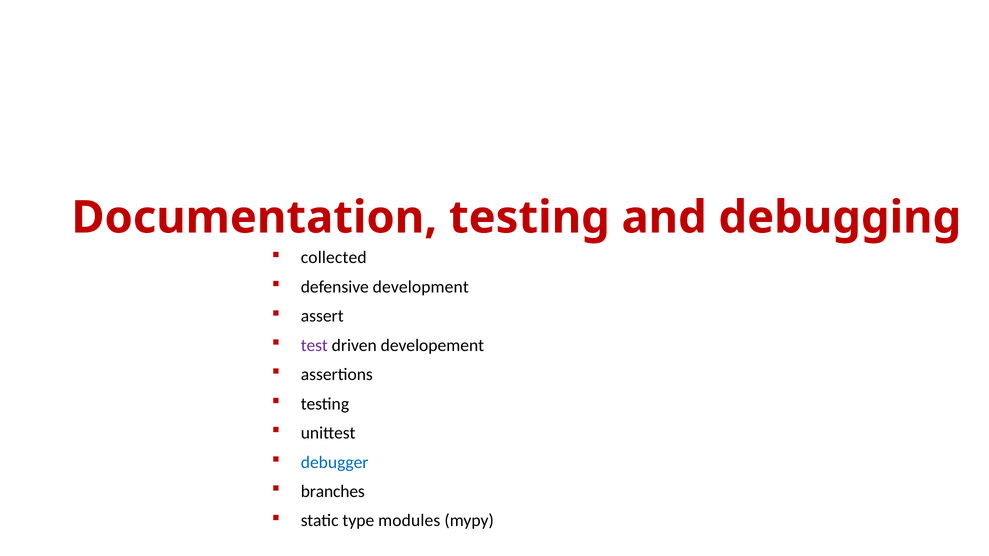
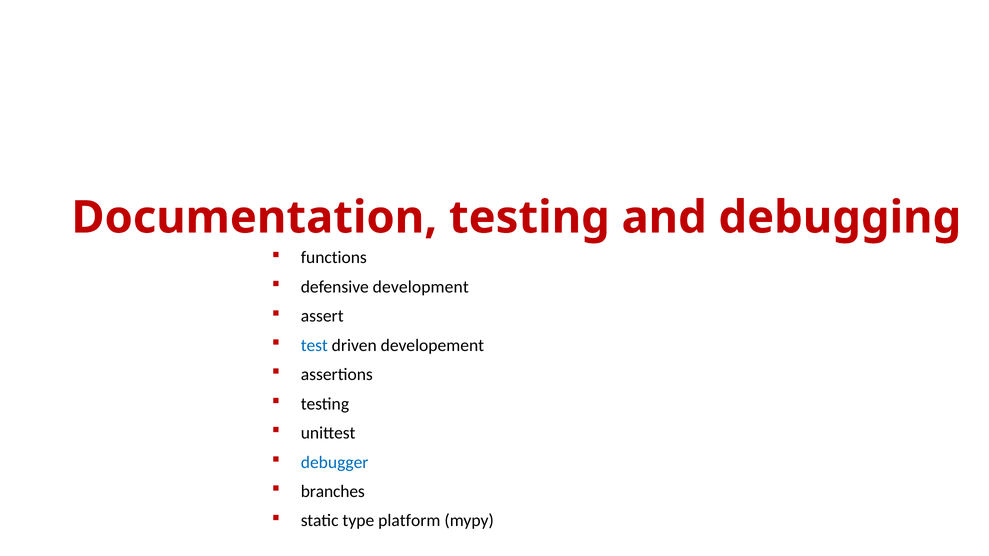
collected: collected -> functions (334, 258)
test colour: purple -> blue (314, 346)
modules: modules -> platform (409, 521)
